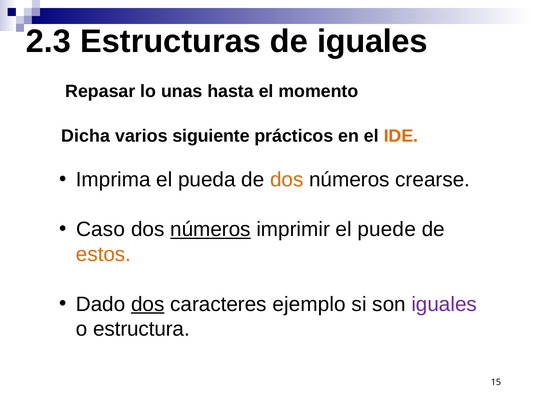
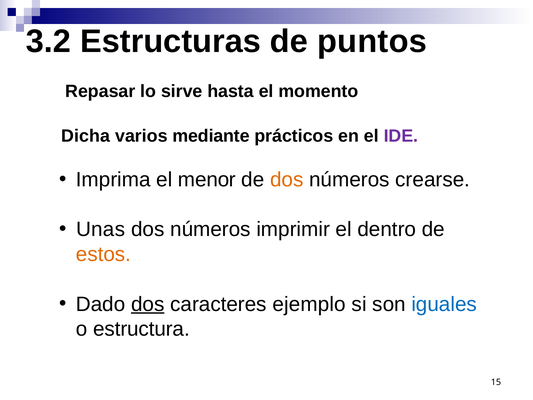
2.3: 2.3 -> 3.2 (48, 41)
de iguales: iguales -> puntos (372, 41)
unas: unas -> sirve (182, 91)
siguiente: siguiente -> mediante (211, 136)
IDE colour: orange -> purple (401, 136)
pueda: pueda -> menor (207, 180)
Caso: Caso -> Unas (101, 229)
números underline: present -> none (210, 229)
puede: puede -> dentro (387, 229)
iguales colour: purple -> blue (444, 304)
